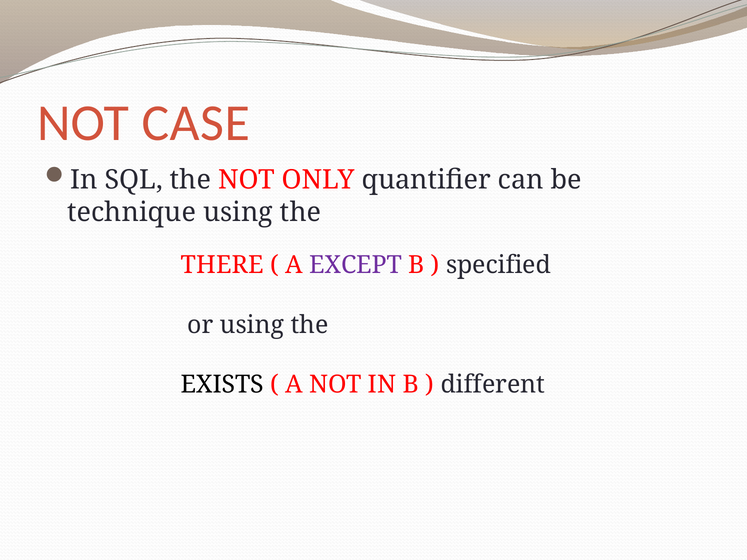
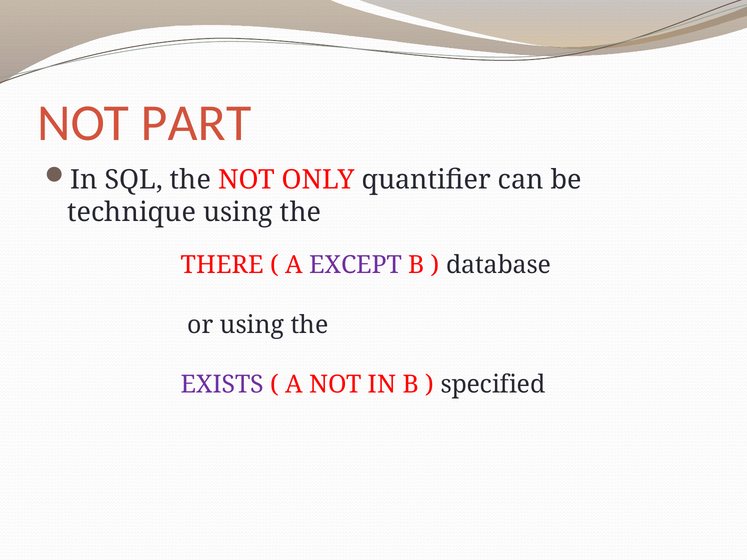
CASE: CASE -> PART (196, 123)
specified: specified -> database (499, 265)
EXISTS colour: black -> purple (222, 385)
different: different -> specified (493, 385)
